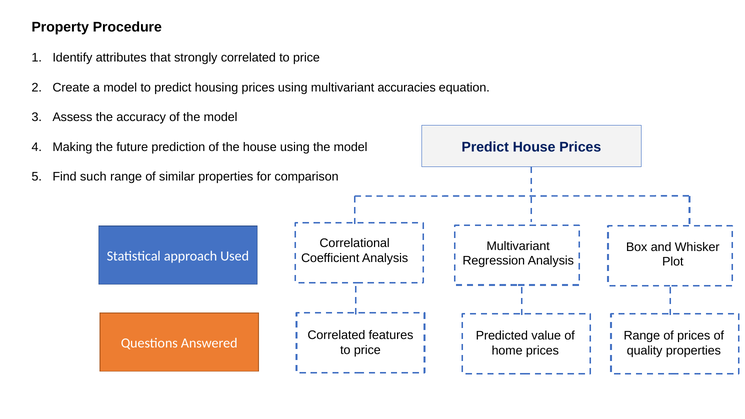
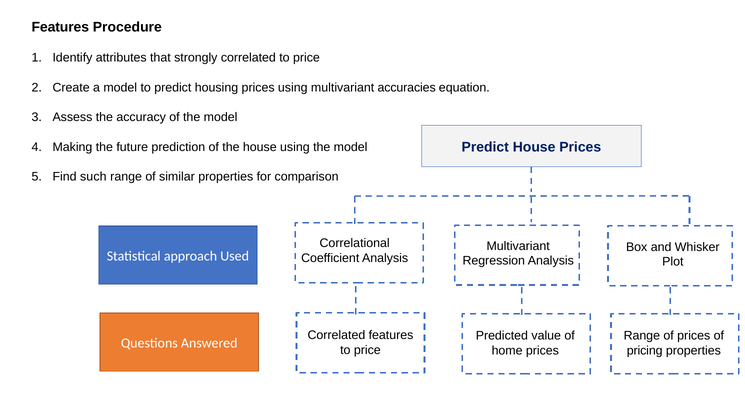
Property: Property -> Features (60, 27)
quality: quality -> pricing (645, 351)
